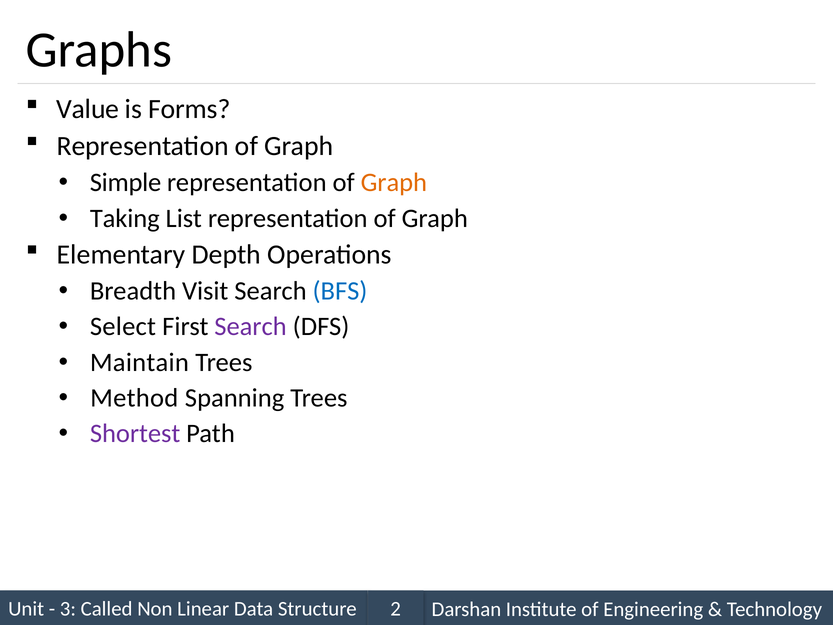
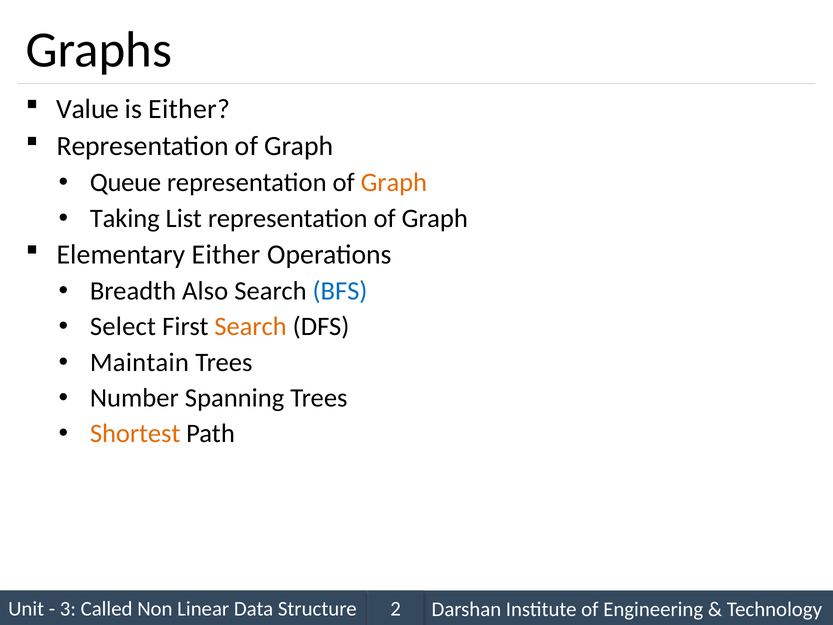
is Forms: Forms -> Either (189, 109)
Simple: Simple -> Queue (126, 182)
Elementary Depth: Depth -> Either (226, 254)
Visit: Visit -> Also (205, 291)
Search colour: purple -> orange (251, 326)
Method: Method -> Number (134, 398)
Shortest colour: purple -> orange (135, 433)
